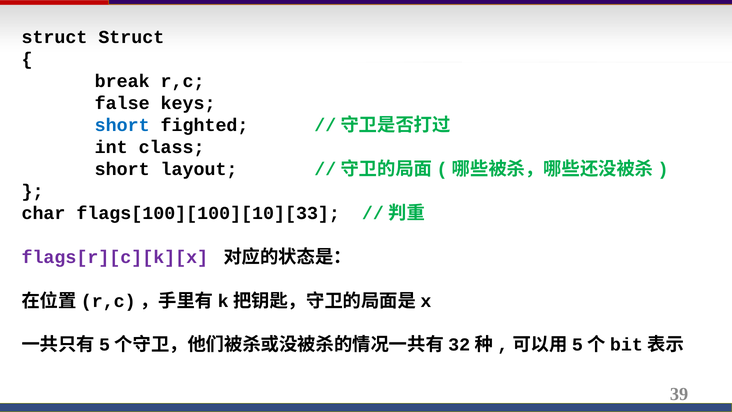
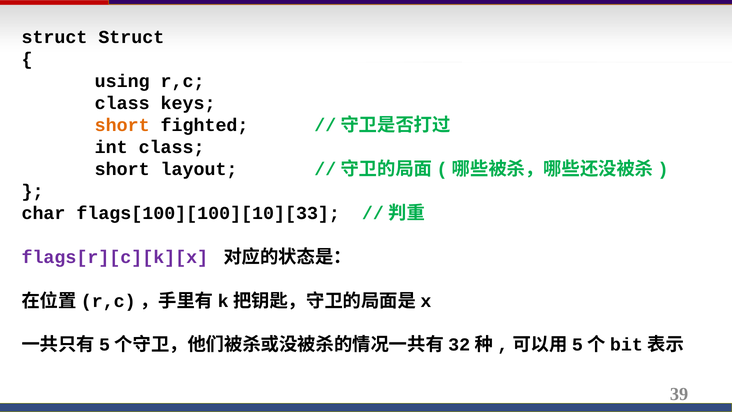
break: break -> using (122, 81)
false: false -> class (122, 103)
short colour: blue -> orange (122, 125)
